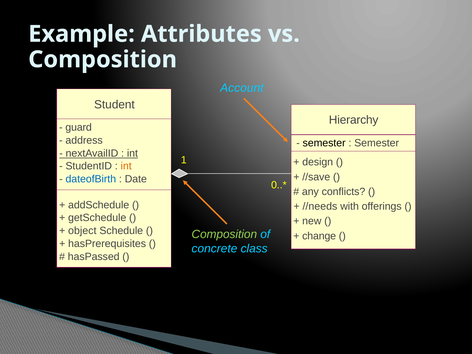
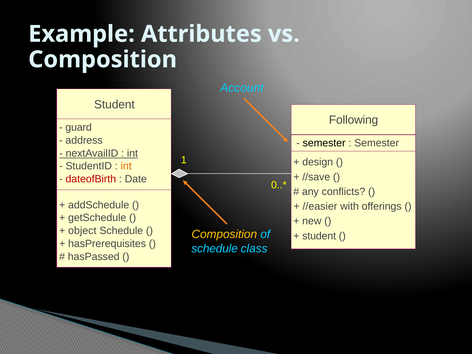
Hierarchy: Hierarchy -> Following (354, 120)
dateofBirth colour: blue -> red (91, 179)
//needs: //needs -> //easier (320, 206)
Composition colour: light green -> yellow (224, 234)
change: change -> student (319, 236)
concrete: concrete -> schedule (215, 249)
